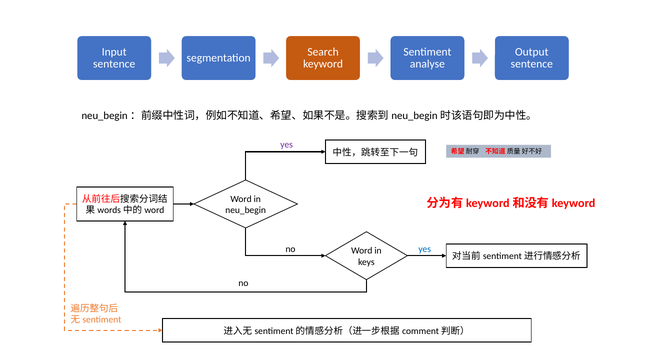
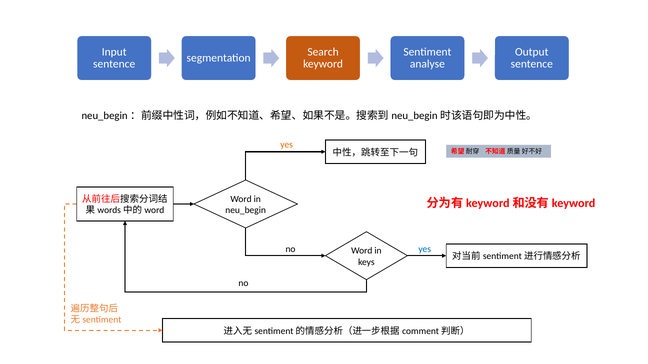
yes colour: purple -> orange (287, 145)
